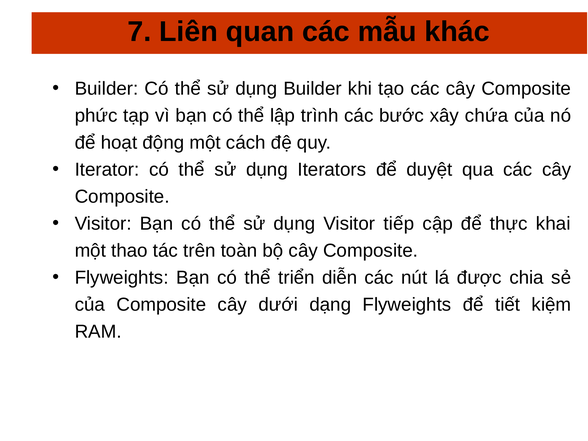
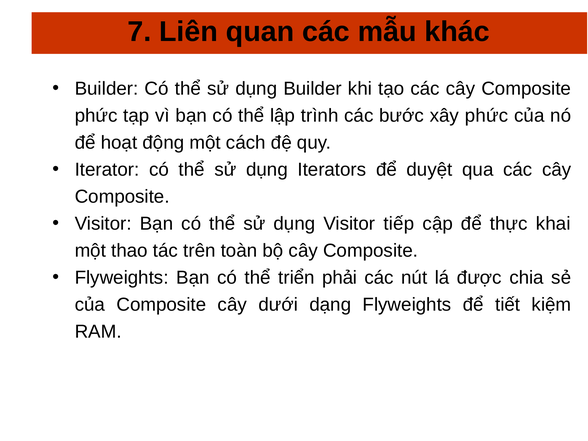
xây chứa: chứa -> phức (487, 116)
diễn: diễn -> phải (340, 278)
